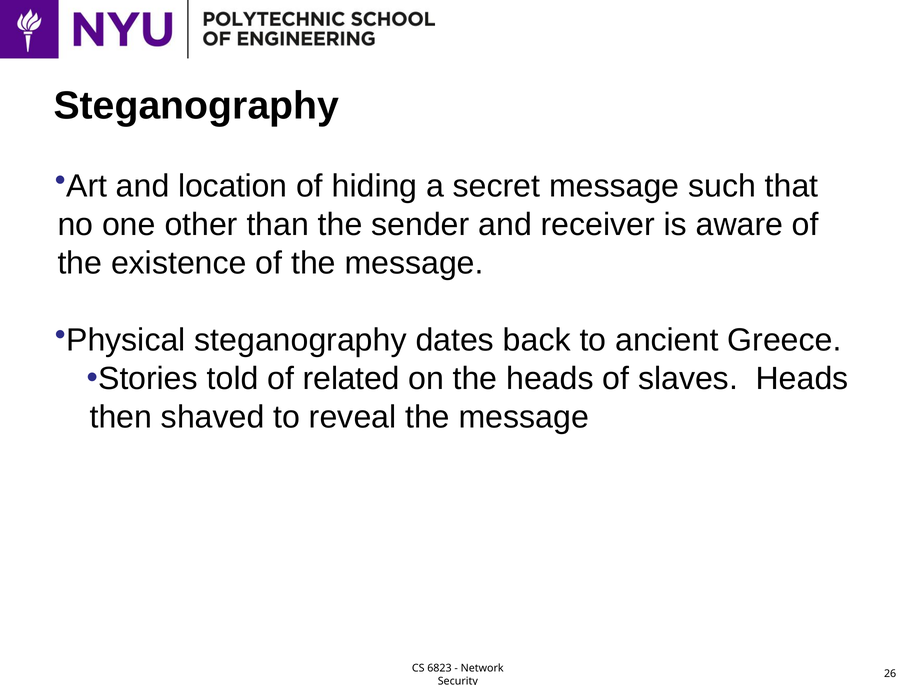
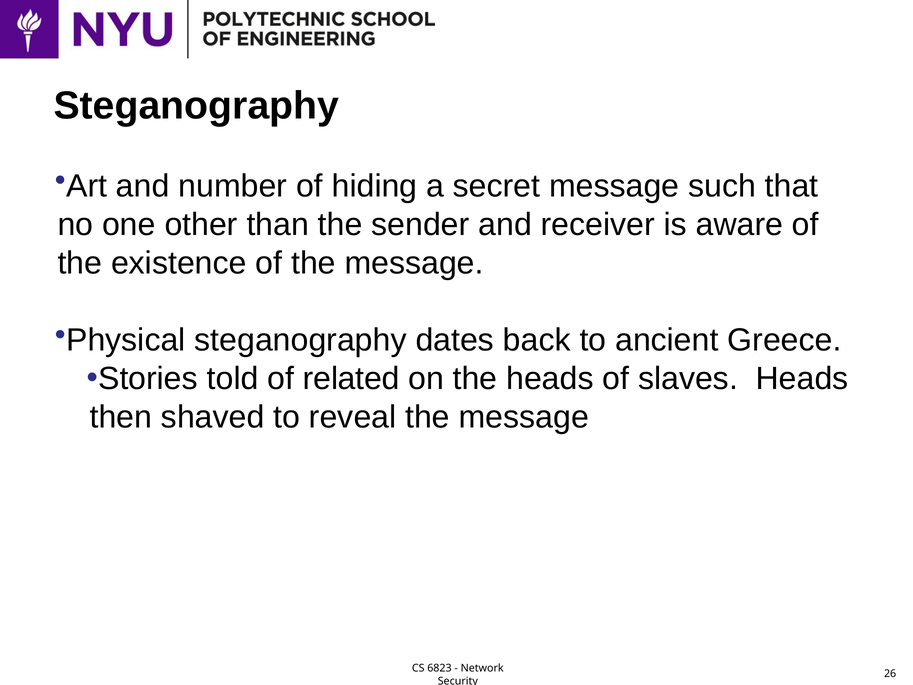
location: location -> number (233, 186)
